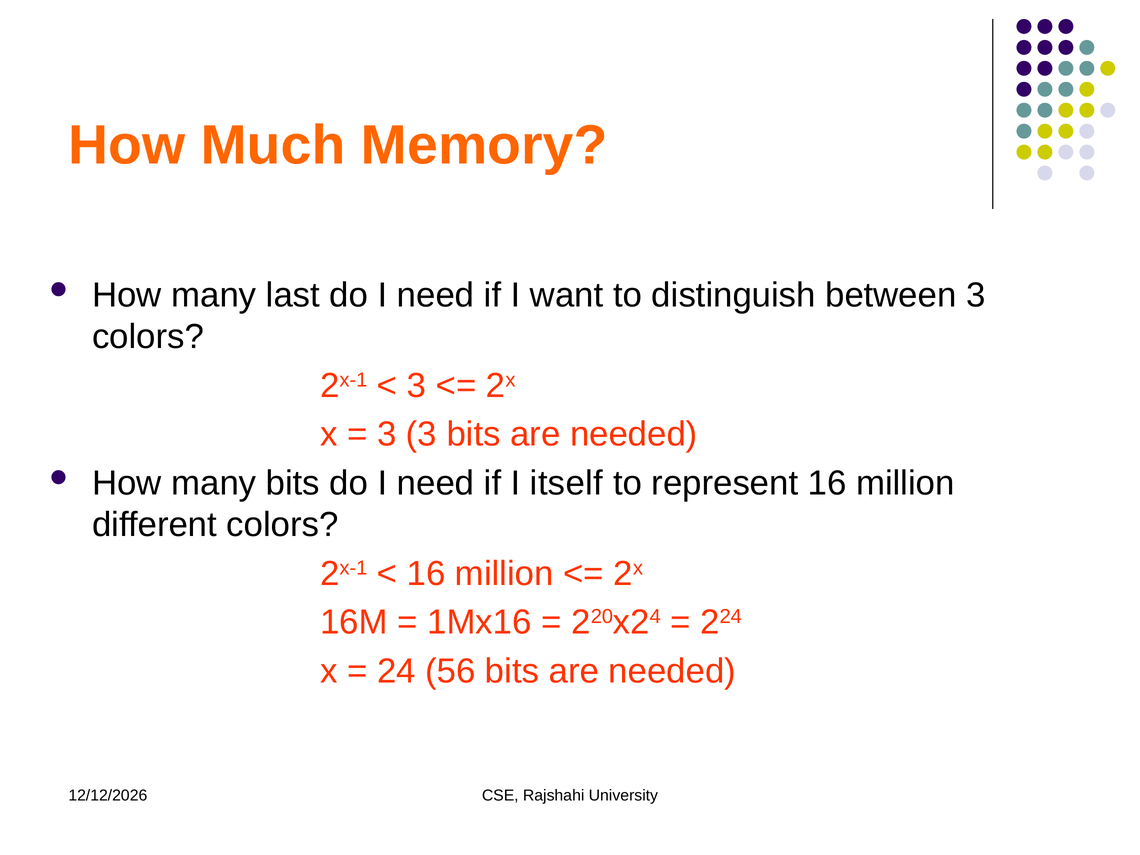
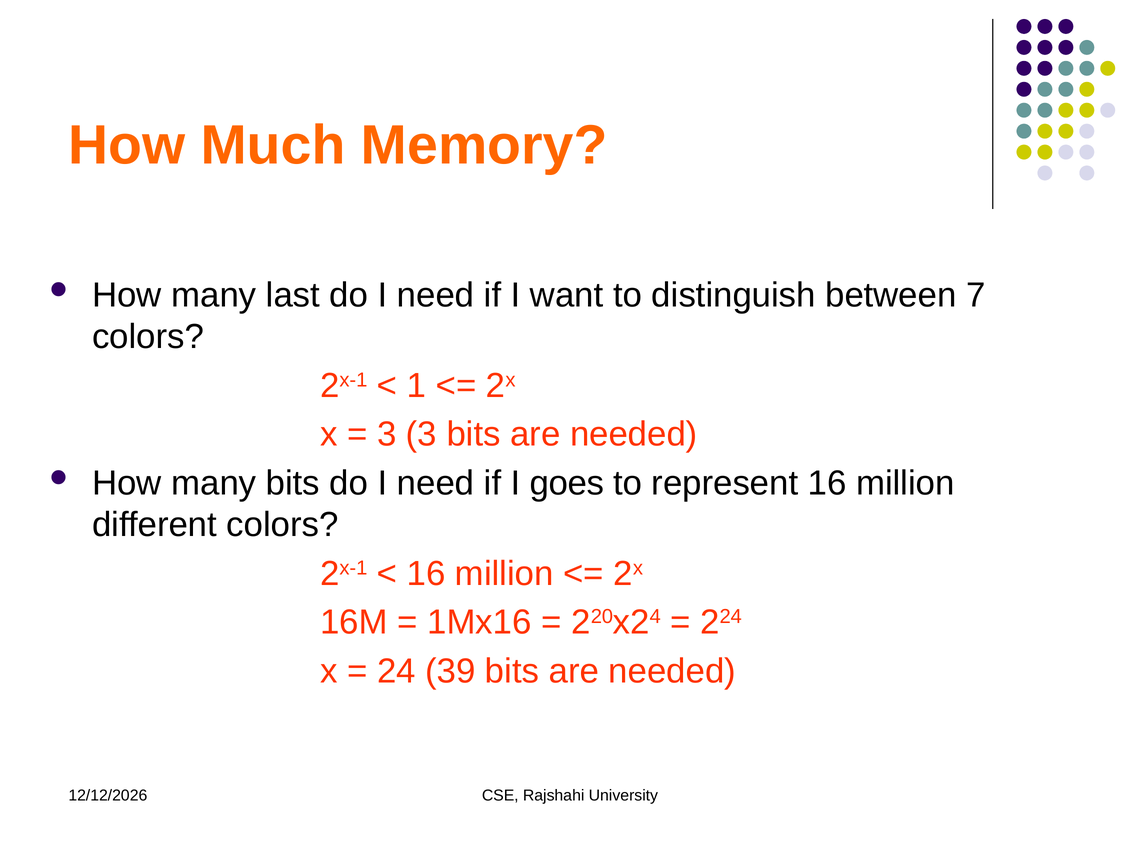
between 3: 3 -> 7 (976, 295)
3: 3 -> 1 (416, 386)
itself: itself -> goes (567, 483)
56: 56 -> 39 (450, 671)
